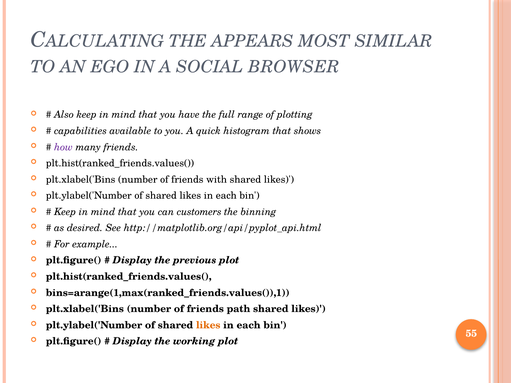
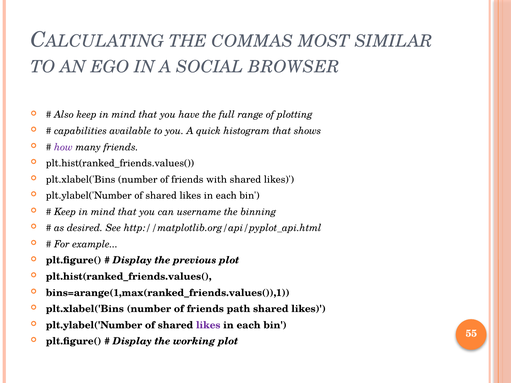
APPEARS: APPEARS -> COMMAS (252, 41)
customers: customers -> username (199, 212)
likes colour: orange -> purple (208, 325)
